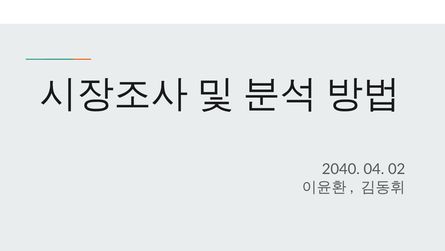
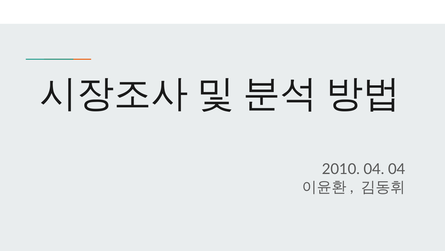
2040: 2040 -> 2010 (341, 169)
04 02: 02 -> 04 (397, 169)
